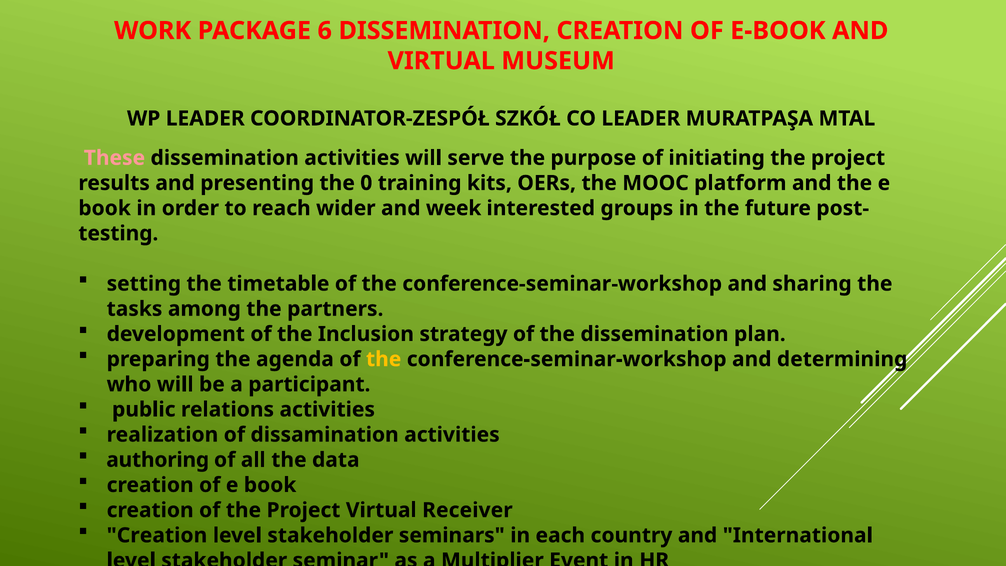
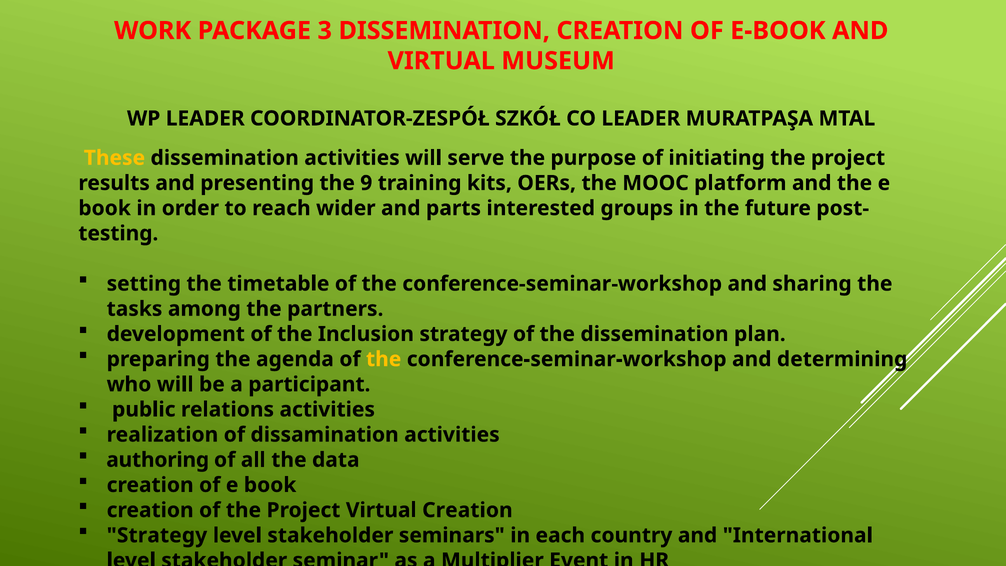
6: 6 -> 3 (325, 31)
These colour: pink -> yellow (114, 158)
0: 0 -> 9 (366, 183)
week: week -> parts (454, 208)
Virtual Receiver: Receiver -> Creation (467, 510)
Creation: Creation -> Strategy (157, 535)
